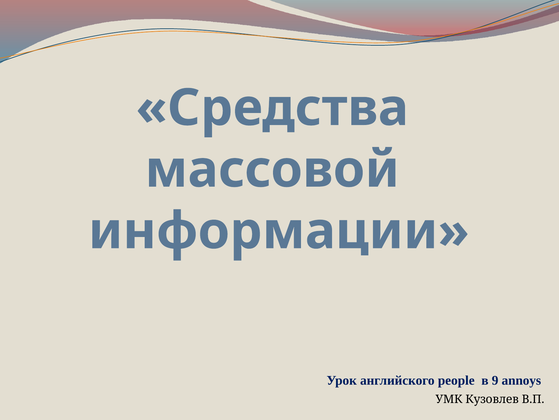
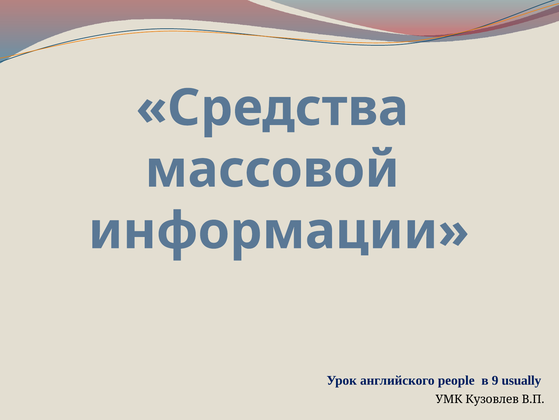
annoys: annoys -> usually (521, 380)
